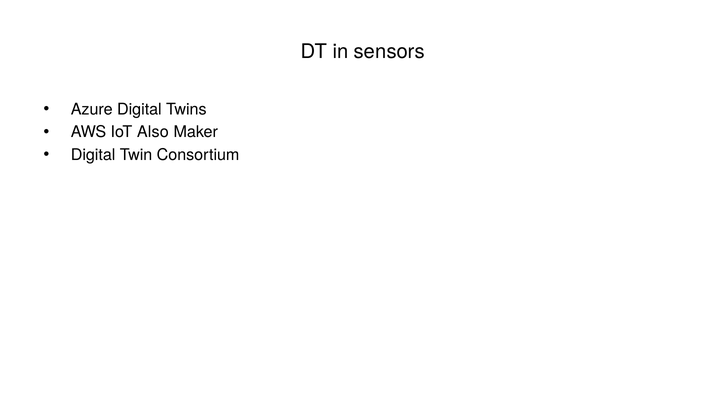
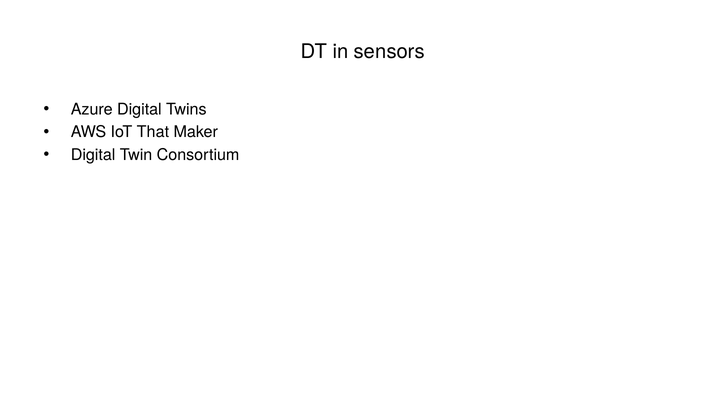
Also: Also -> That (153, 132)
